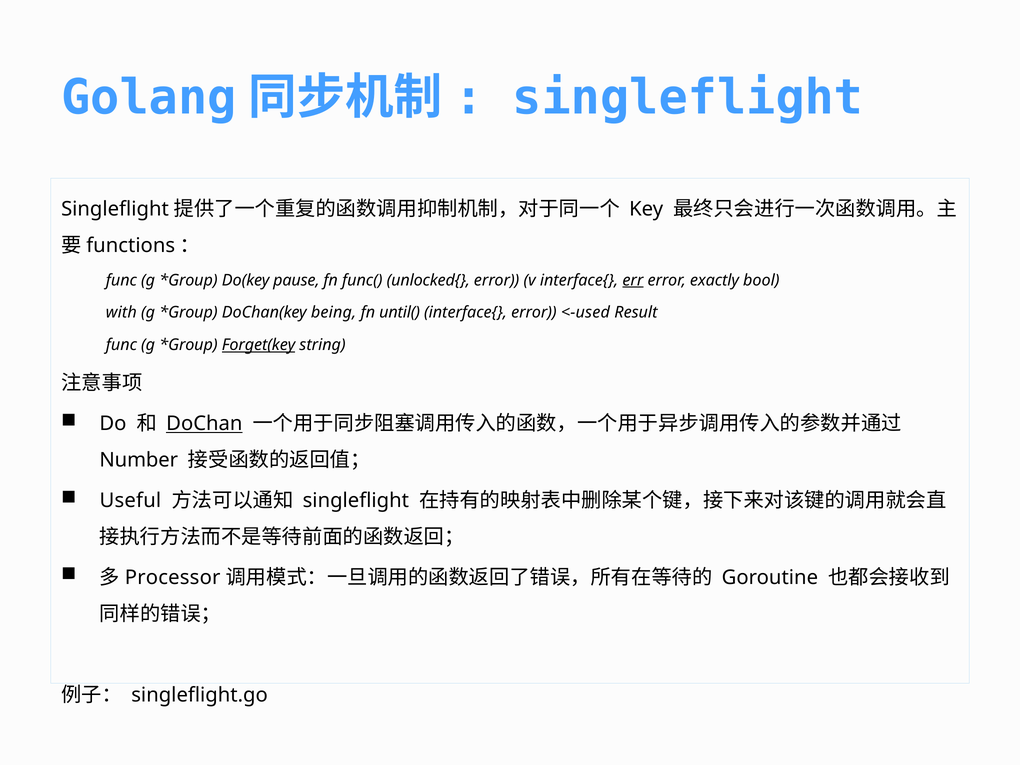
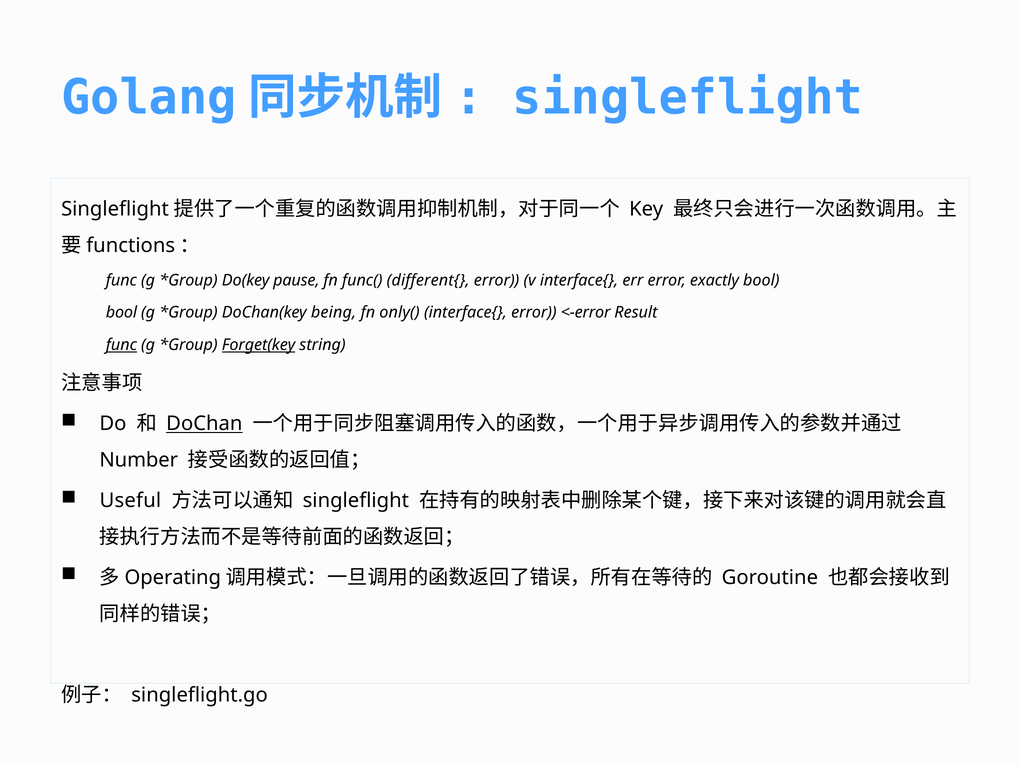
unlocked{: unlocked{ -> different{ (428, 280)
err underline: present -> none (633, 280)
with: with -> bool (121, 313)
until(: until( -> only( (399, 313)
<-used: <-used -> <-error (586, 313)
func underline: none -> present (121, 345)
Processor: Processor -> Operating (173, 578)
